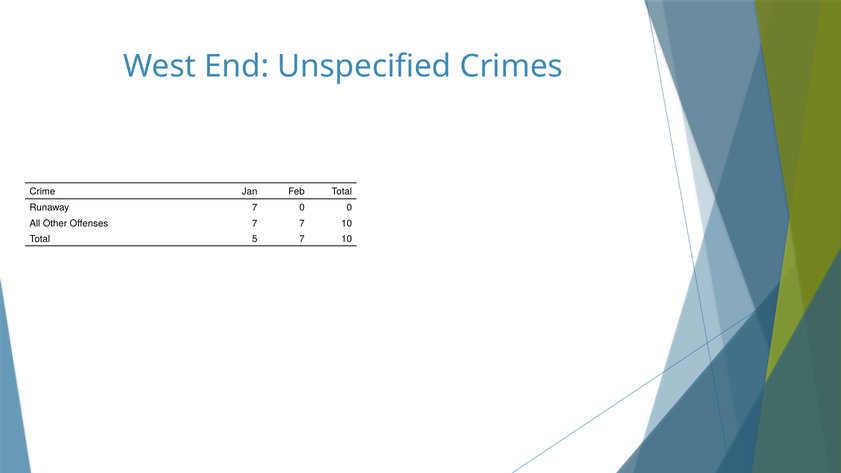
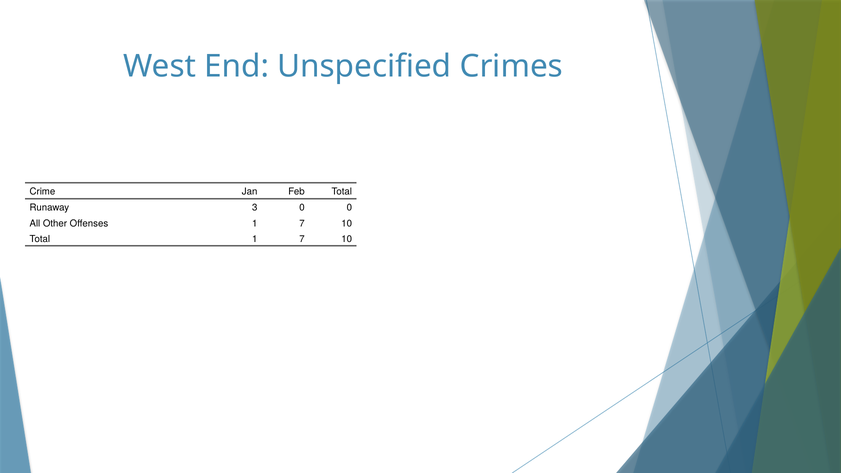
Runaway 7: 7 -> 3 (255, 208)
Offenses 7: 7 -> 1 (255, 223)
Total 5: 5 -> 1 (255, 239)
